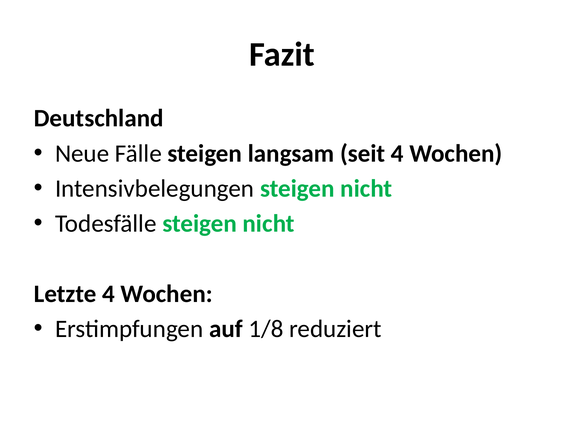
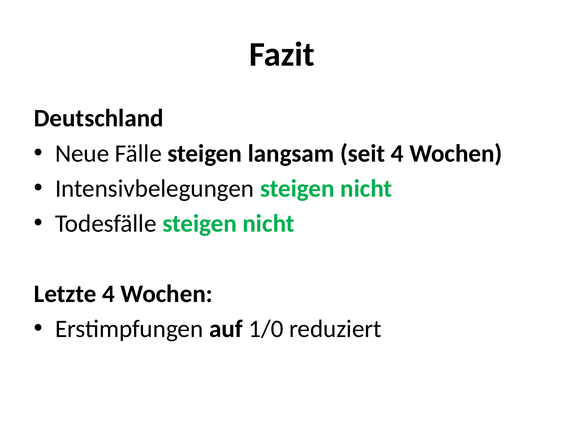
1/8: 1/8 -> 1/0 (266, 329)
